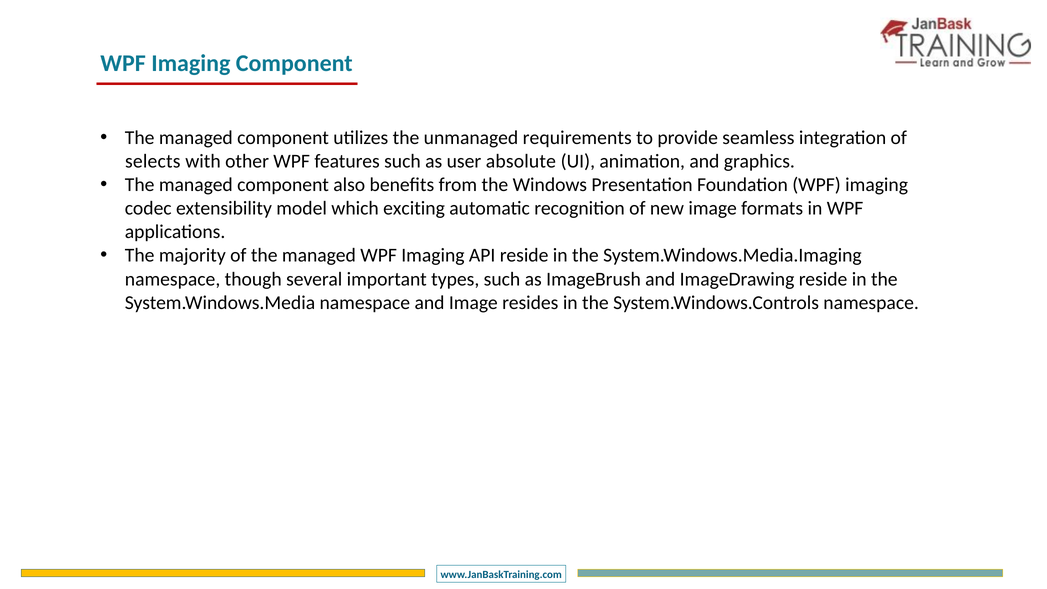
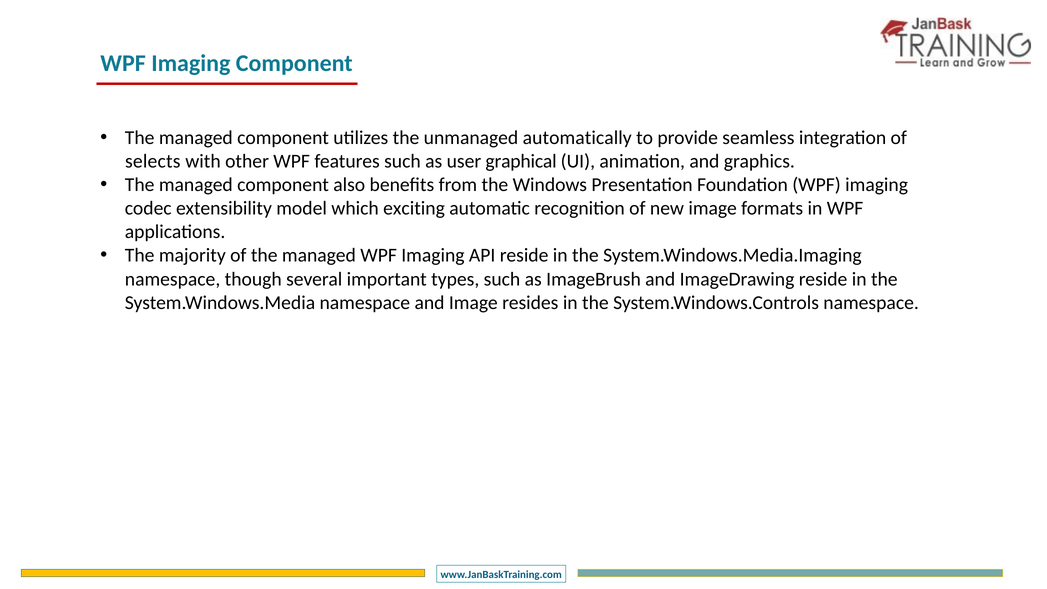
requirements: requirements -> automatically (577, 138)
absolute: absolute -> graphical (521, 161)
